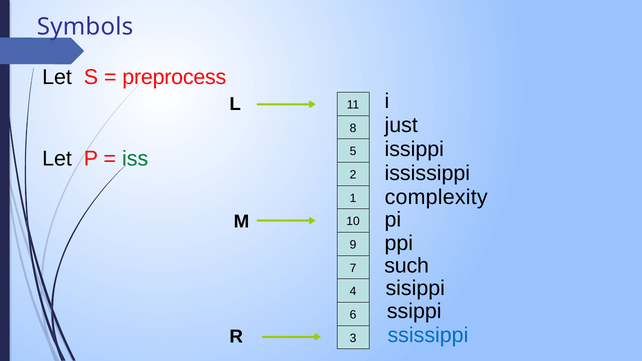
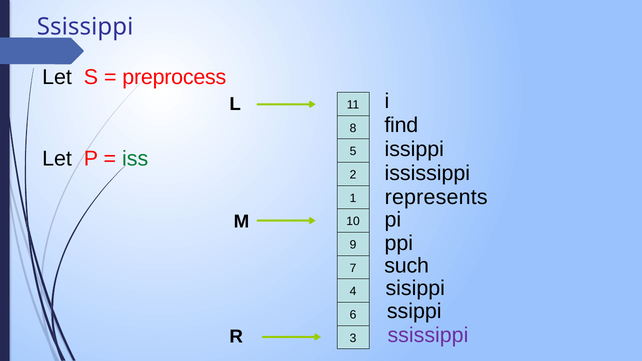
Symbols: Symbols -> Ssissippi (85, 27)
just: just -> find (401, 125)
complexity: complexity -> represents (436, 197)
ssissippi colour: blue -> purple (428, 335)
